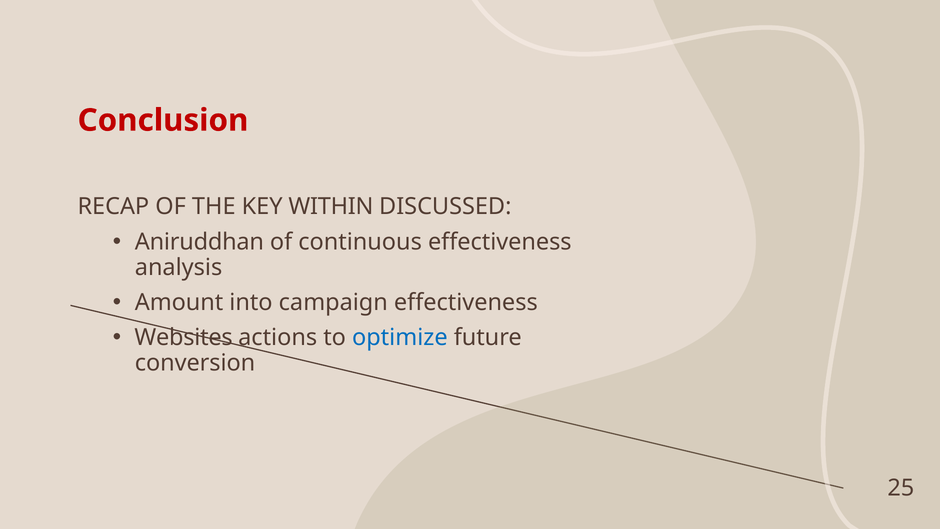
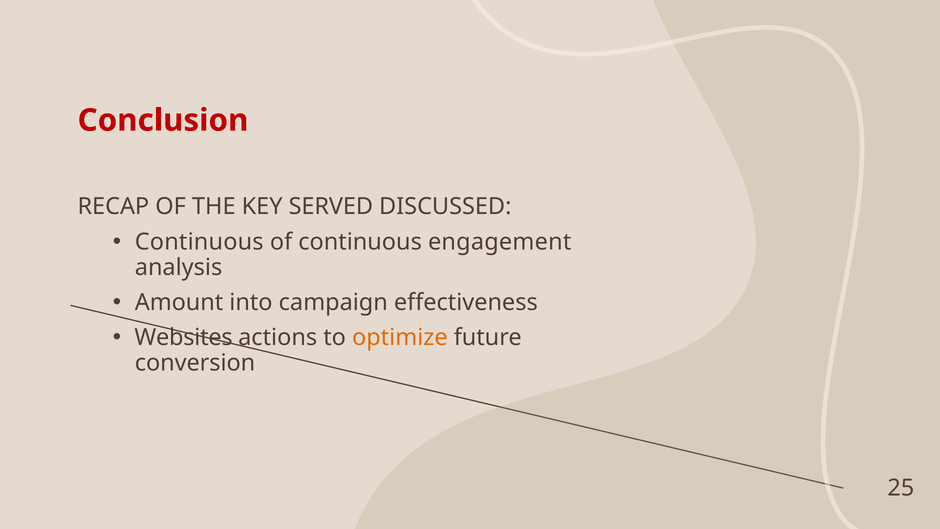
WITHIN: WITHIN -> SERVED (331, 207)
Aniruddhan: Aniruddhan -> Continuous (199, 242)
continuous effectiveness: effectiveness -> engagement (500, 242)
optimize colour: blue -> orange (400, 337)
